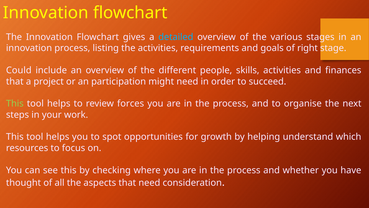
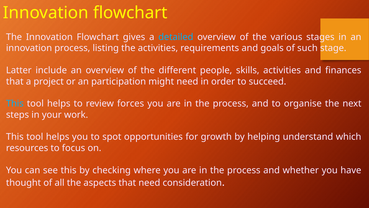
right: right -> such (307, 48)
Could: Could -> Latter (19, 70)
This colour: light green -> light blue (15, 103)
